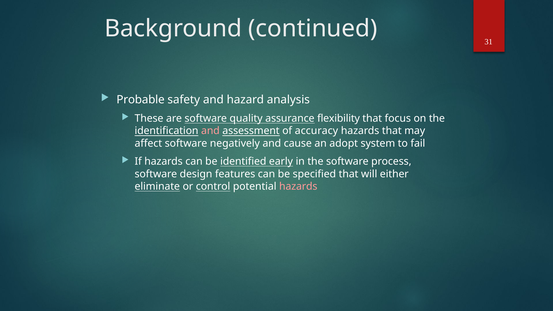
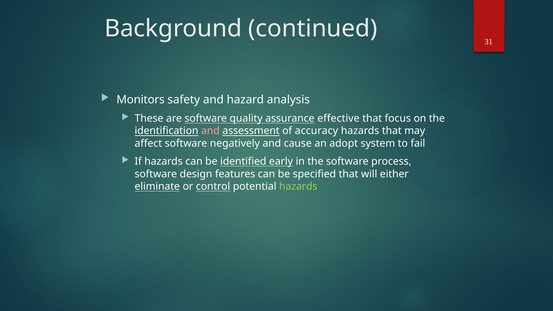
Probable: Probable -> Monitors (141, 100)
flexibility: flexibility -> effective (338, 118)
hazards colour: pink -> light green (298, 186)
